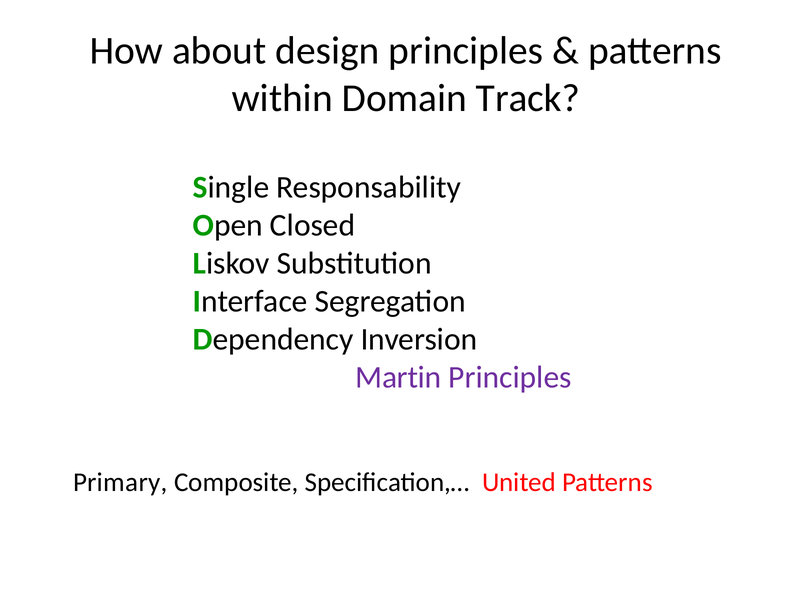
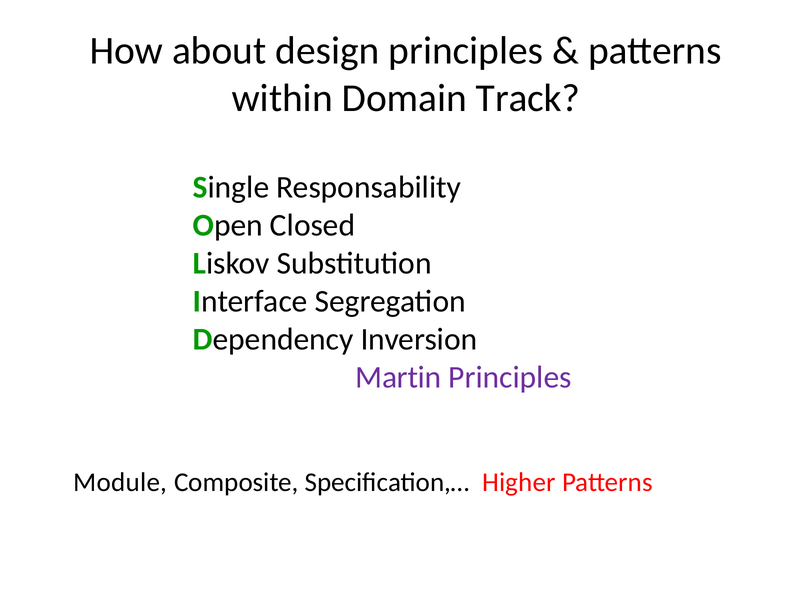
Primary: Primary -> Module (120, 482)
United: United -> Higher (519, 482)
